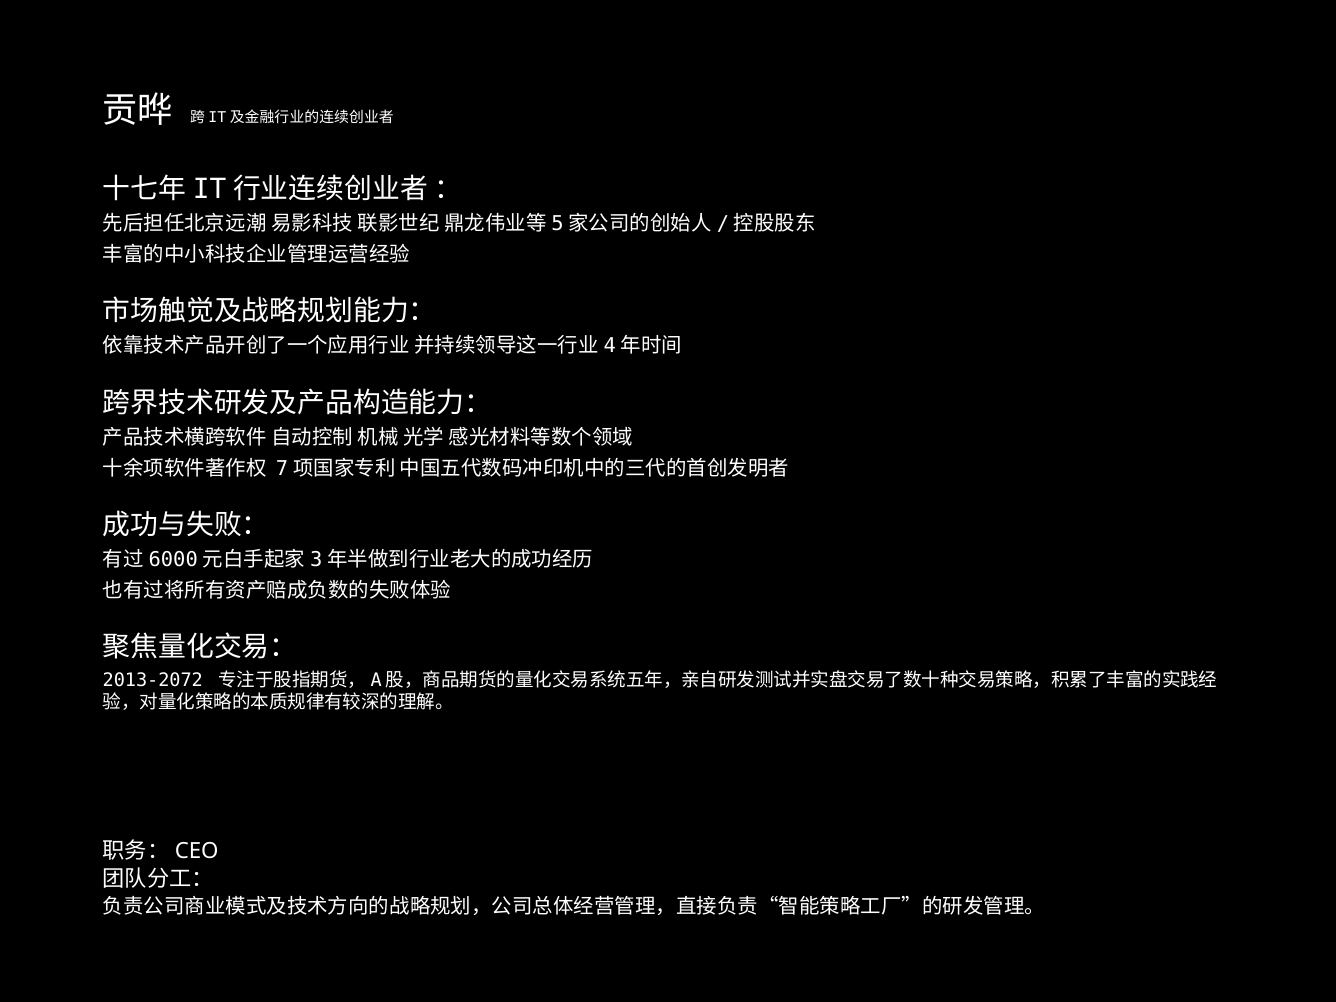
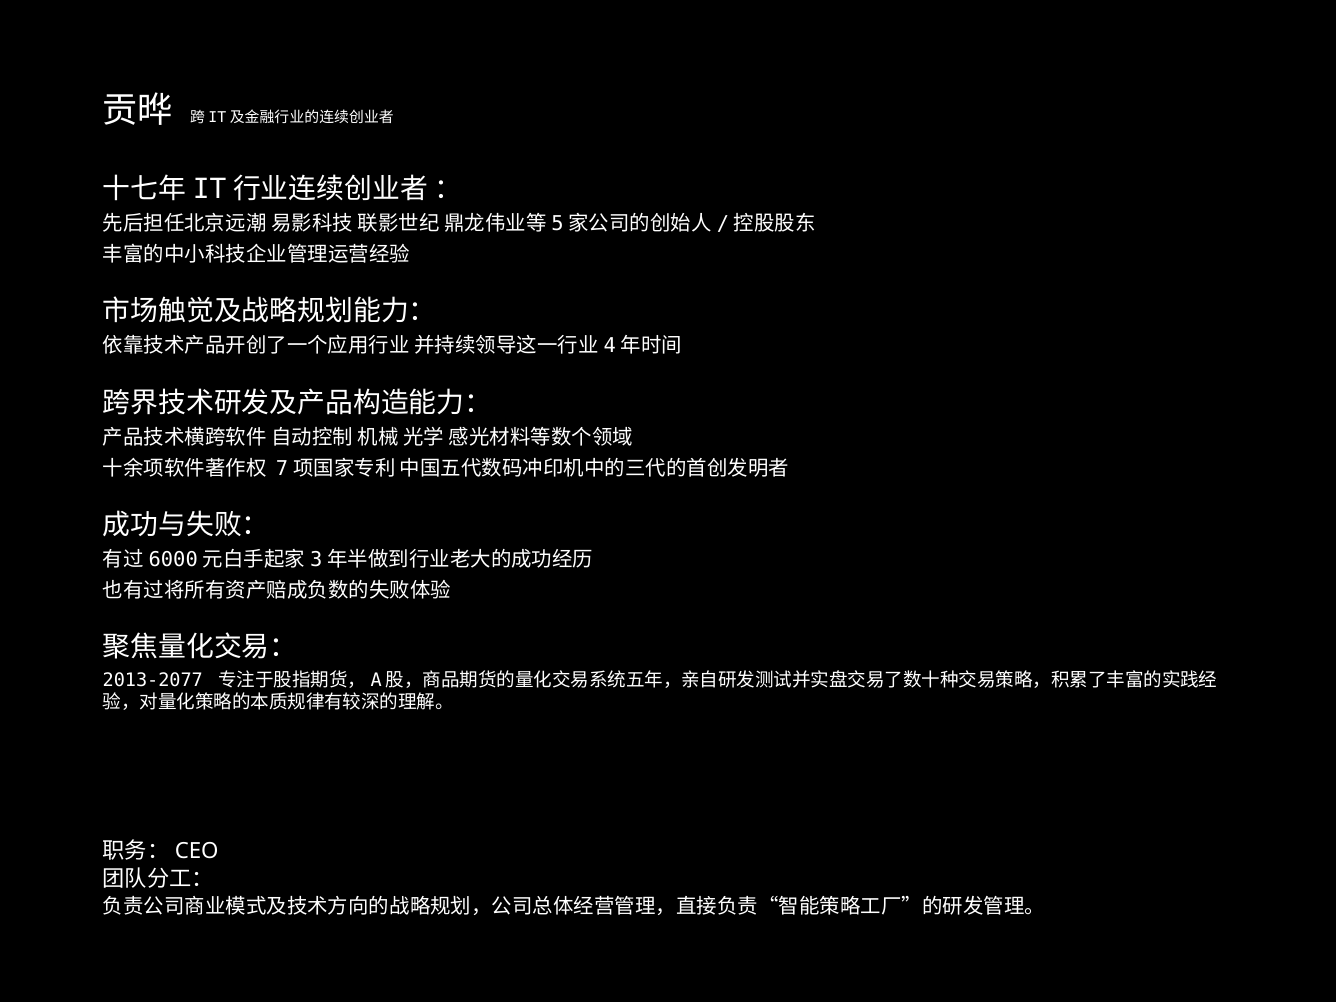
2013-2072: 2013-2072 -> 2013-2077 (153, 680)
